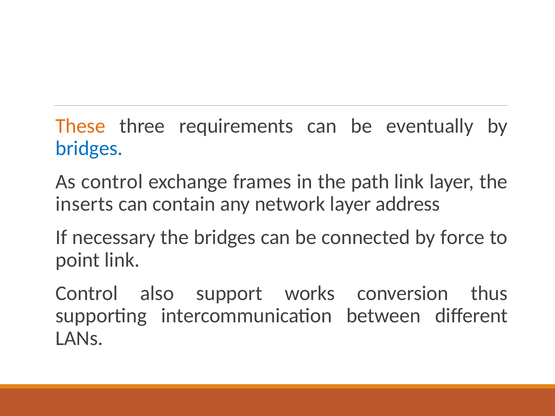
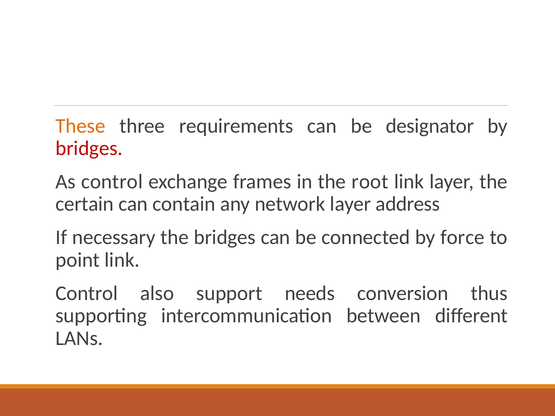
eventually: eventually -> designator (430, 126)
bridges colour: blue -> red (89, 148)
path: path -> root (370, 182)
inserts: inserts -> certain (85, 204)
works: works -> needs (310, 293)
